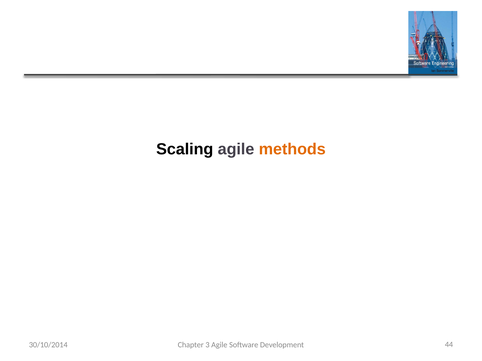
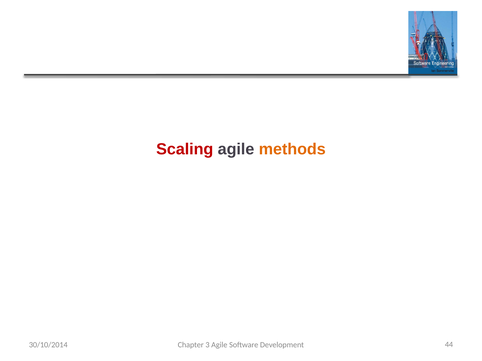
Scaling colour: black -> red (185, 149)
